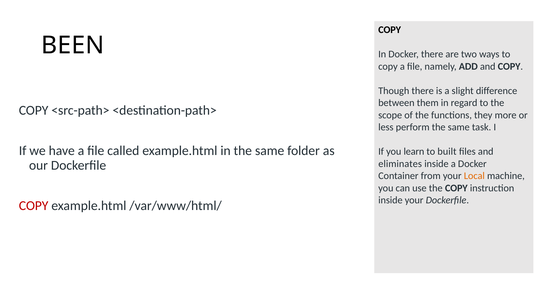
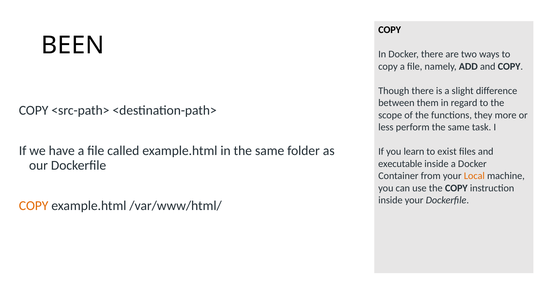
built: built -> exist (447, 151)
eliminates: eliminates -> executable (400, 164)
COPY colour: red -> orange (34, 206)
